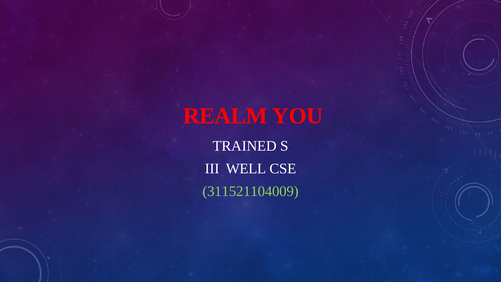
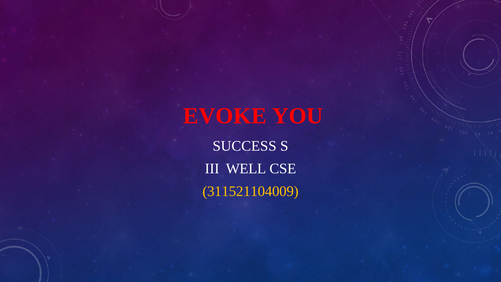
REALM: REALM -> EVOKE (225, 116)
TRAINED: TRAINED -> SUCCESS (245, 146)
311521104009 colour: light green -> yellow (251, 191)
